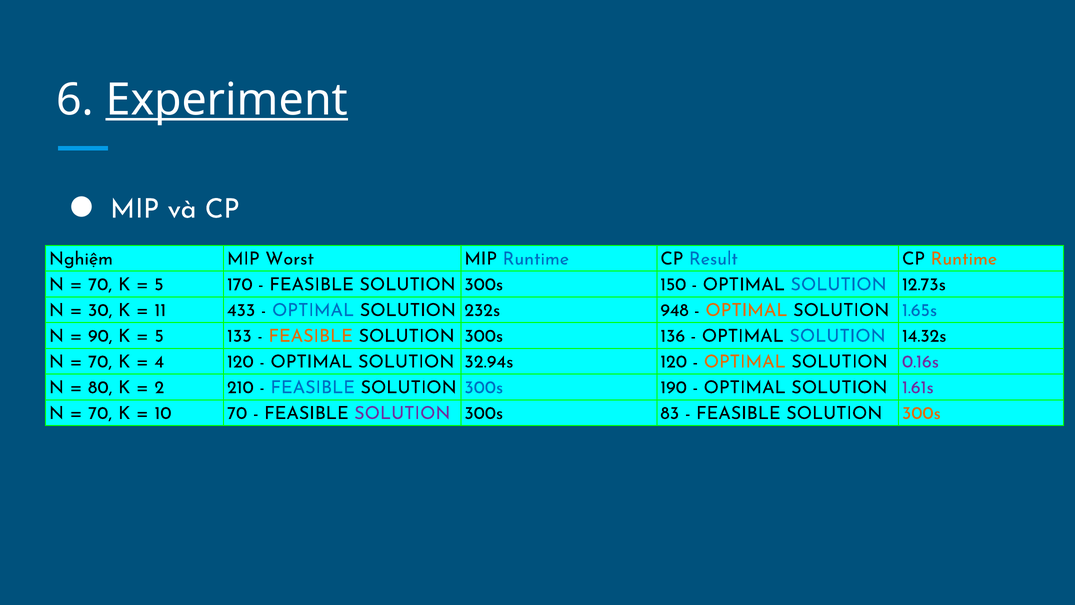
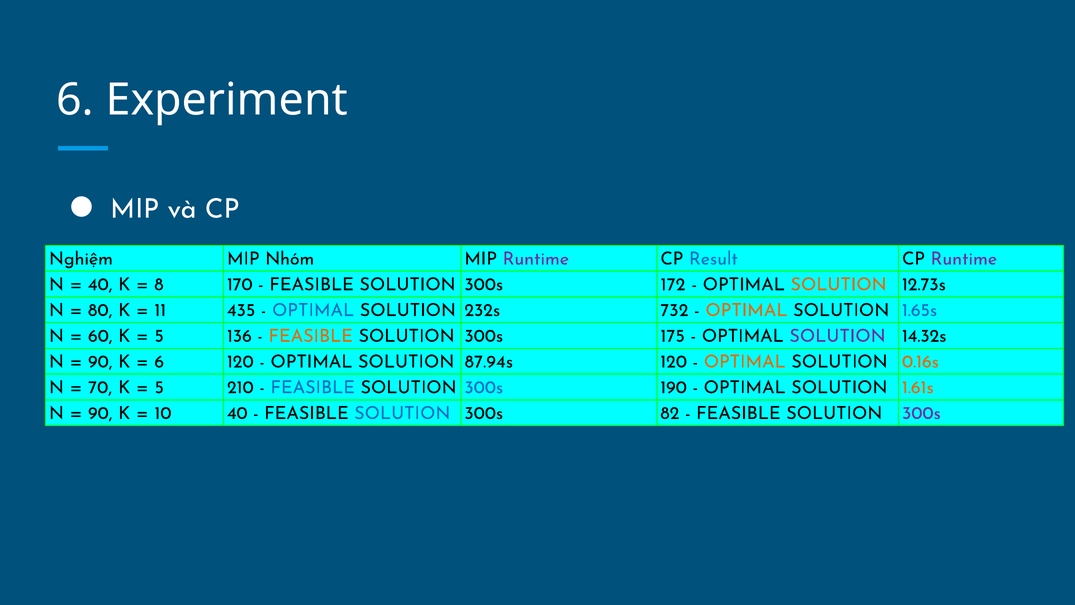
Experiment underline: present -> none (227, 100)
Worst: Worst -> Nhóm (290, 258)
Runtime colour: blue -> purple (536, 258)
Runtime colour: orange -> purple (964, 258)
70: 70 -> 40 (100, 284)
5: 5 -> 8 (159, 284)
150: 150 -> 172 (673, 284)
SOLUTION colour: blue -> orange (839, 284)
30: 30 -> 80 (100, 310)
433: 433 -> 435 (241, 310)
948: 948 -> 732 (674, 310)
90: 90 -> 60 (100, 336)
133: 133 -> 136 (239, 336)
136: 136 -> 175 (673, 336)
SOLUTION colour: blue -> purple (838, 336)
70: 70 -> 90 (100, 361)
4: 4 -> 6 (159, 361)
32.94s: 32.94s -> 87.94s (489, 361)
0.16s colour: purple -> orange (920, 361)
80: 80 -> 70 (100, 387)
2: 2 -> 5 (159, 387)
1.61s colour: purple -> orange (918, 387)
70: 70 -> 90 (100, 413)
10 70: 70 -> 40 (237, 413)
SOLUTION colour: purple -> blue (402, 413)
83: 83 -> 82 (670, 413)
300s colour: orange -> purple (921, 413)
